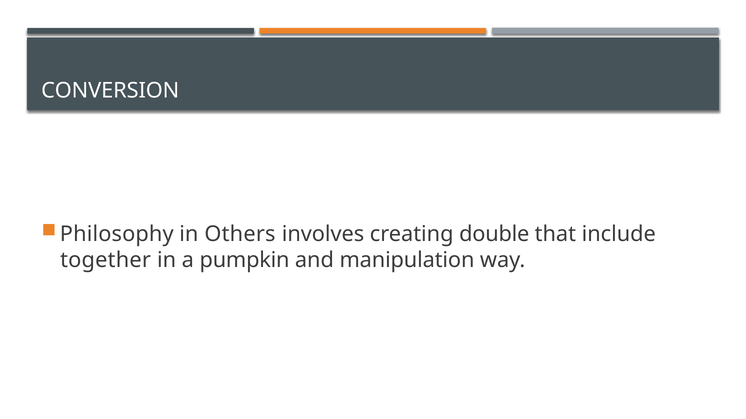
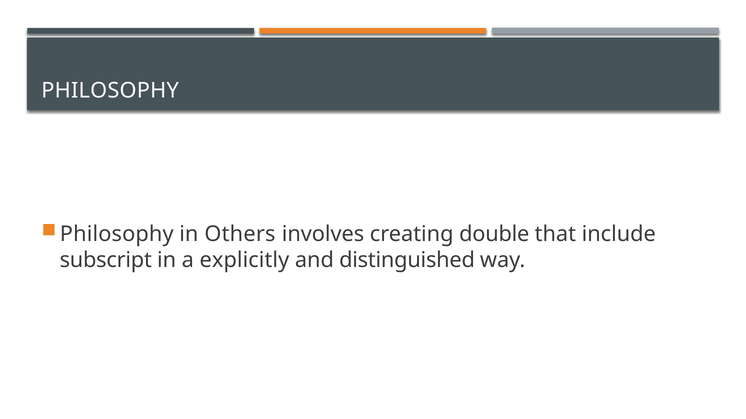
CONVERSION: CONVERSION -> PHILOSOPHY (110, 91)
together: together -> subscript (106, 260)
pumpkin: pumpkin -> explicitly (244, 260)
manipulation: manipulation -> distinguished (407, 260)
